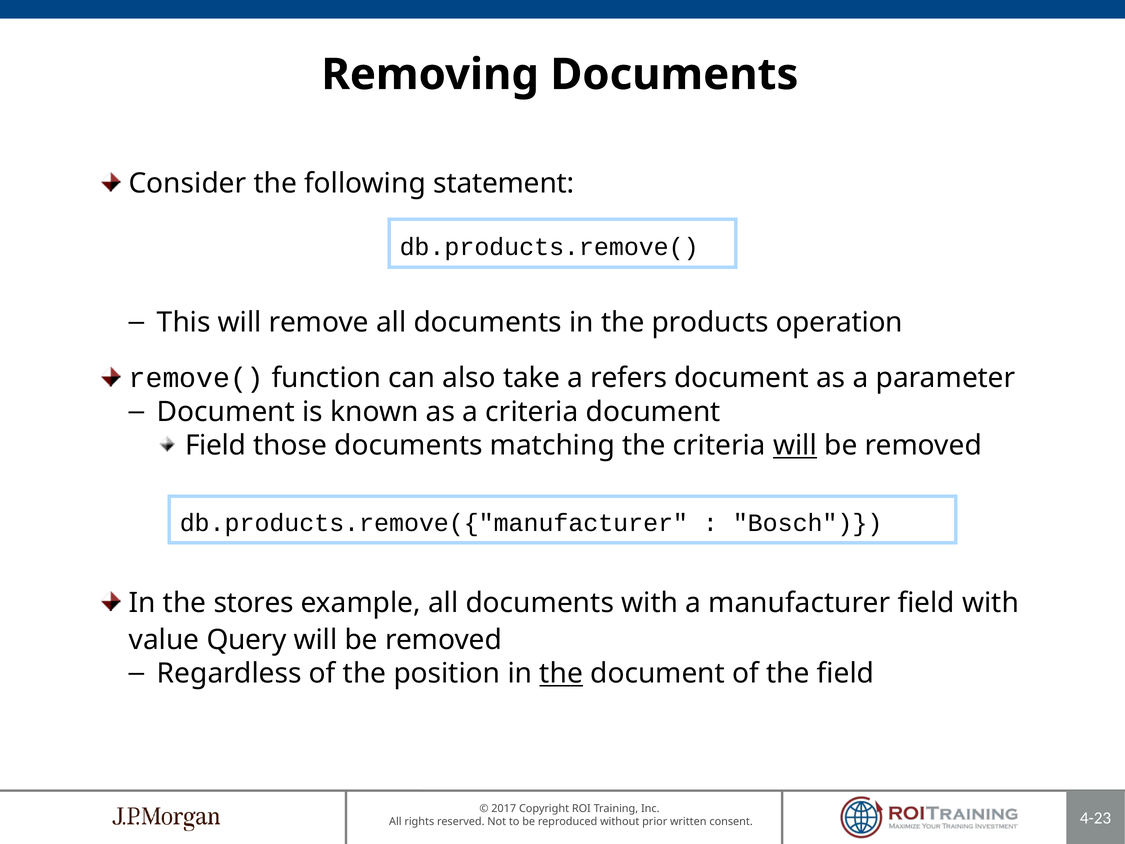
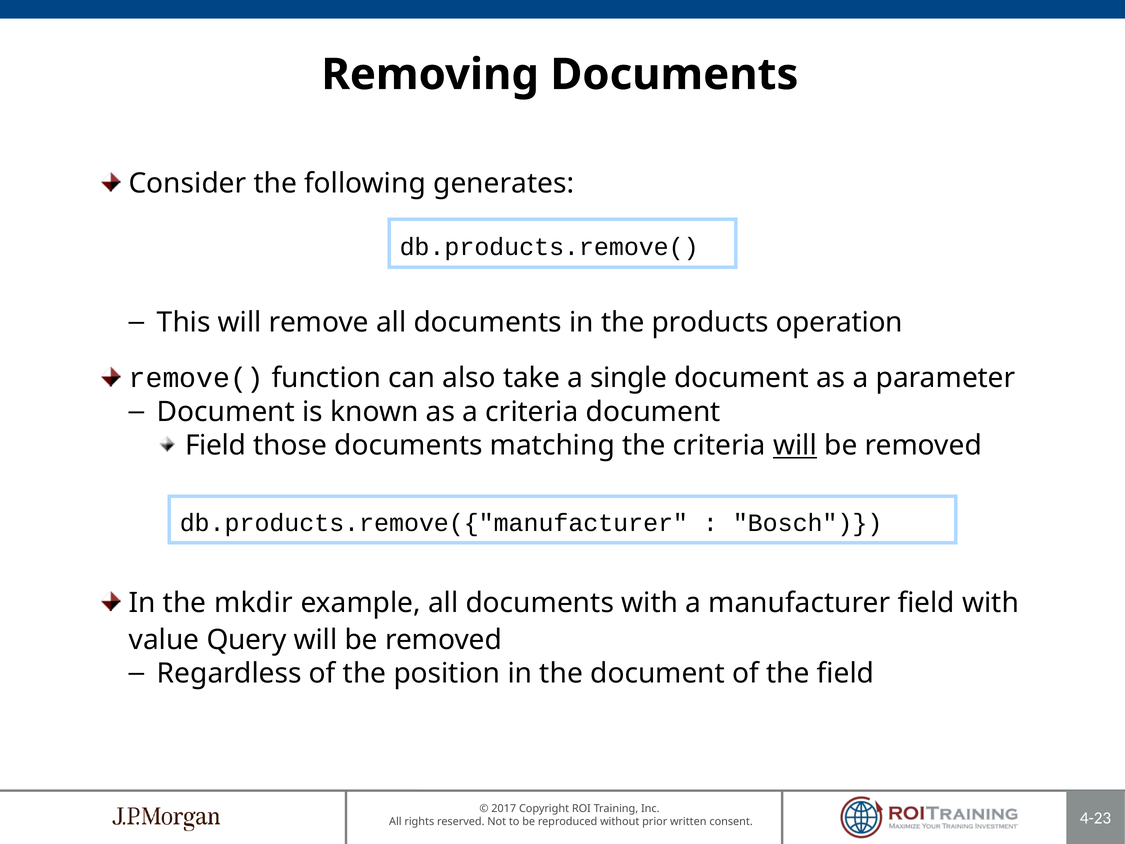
statement: statement -> generates (504, 183)
refers: refers -> single (629, 378)
stores: stores -> mkdir (253, 603)
the underline: present -> none (561, 674)
